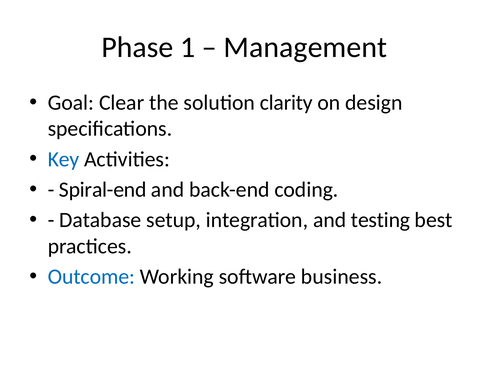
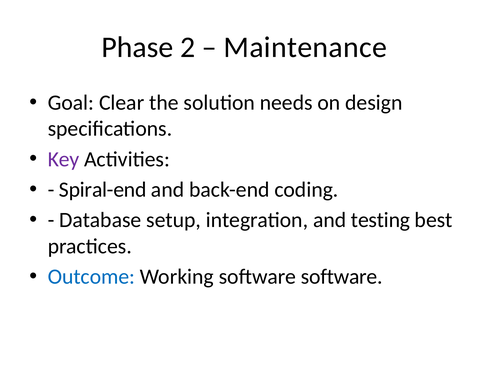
1: 1 -> 2 (188, 47)
Management: Management -> Maintenance (305, 47)
clarity: clarity -> needs (286, 103)
Key colour: blue -> purple (63, 159)
software business: business -> software (342, 277)
